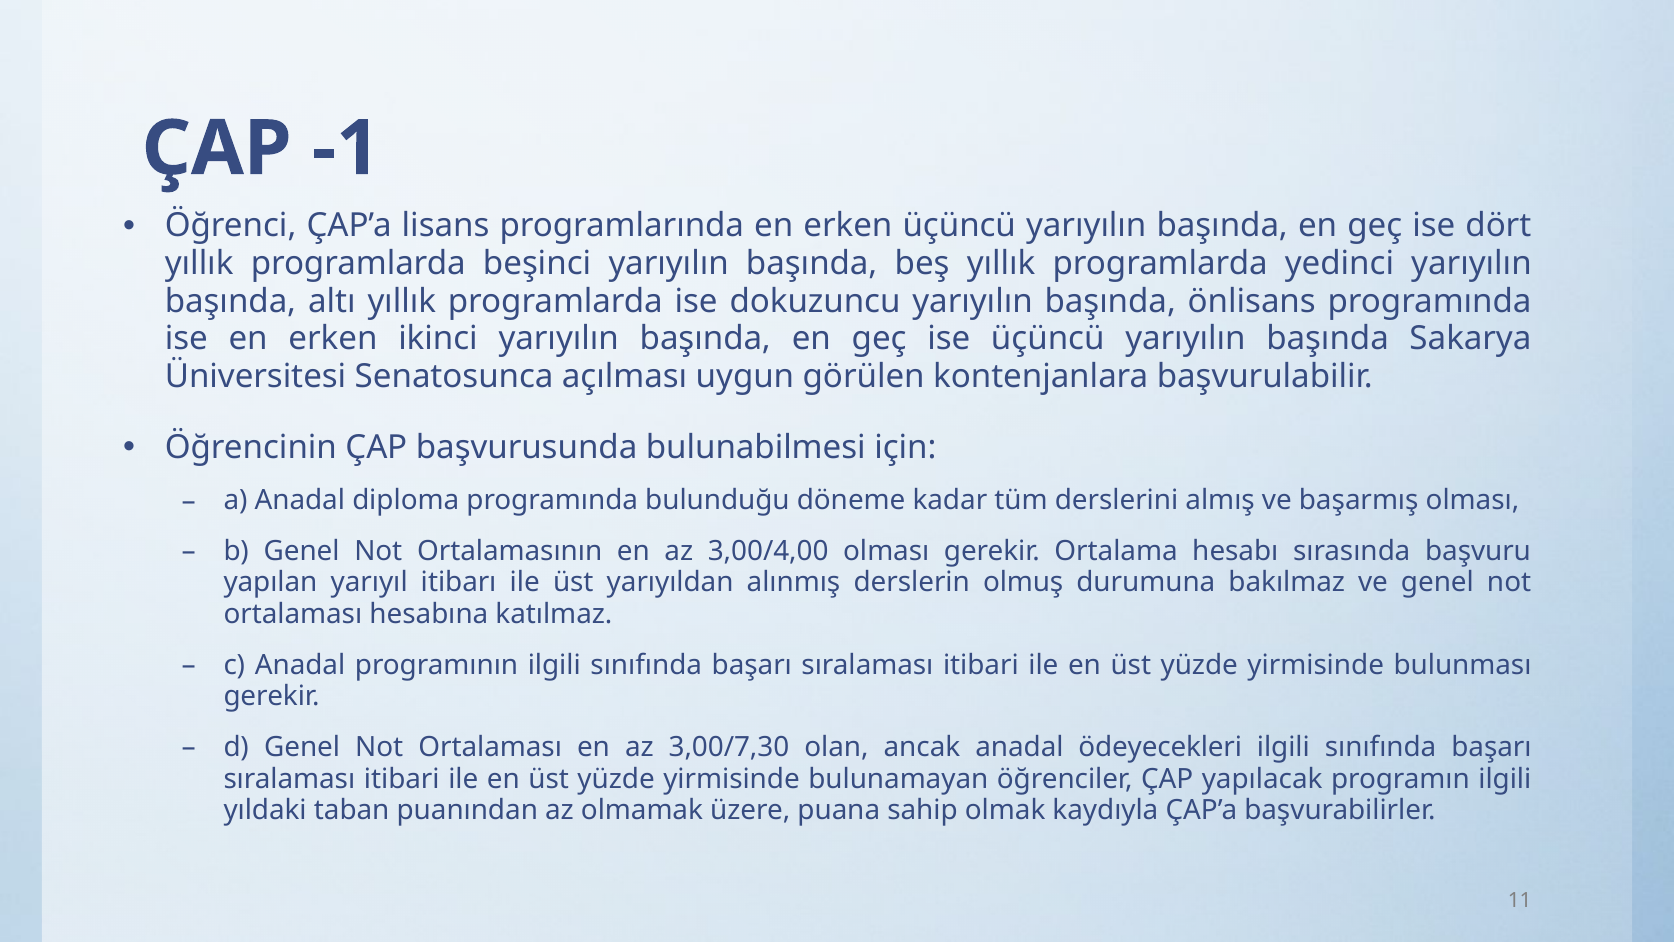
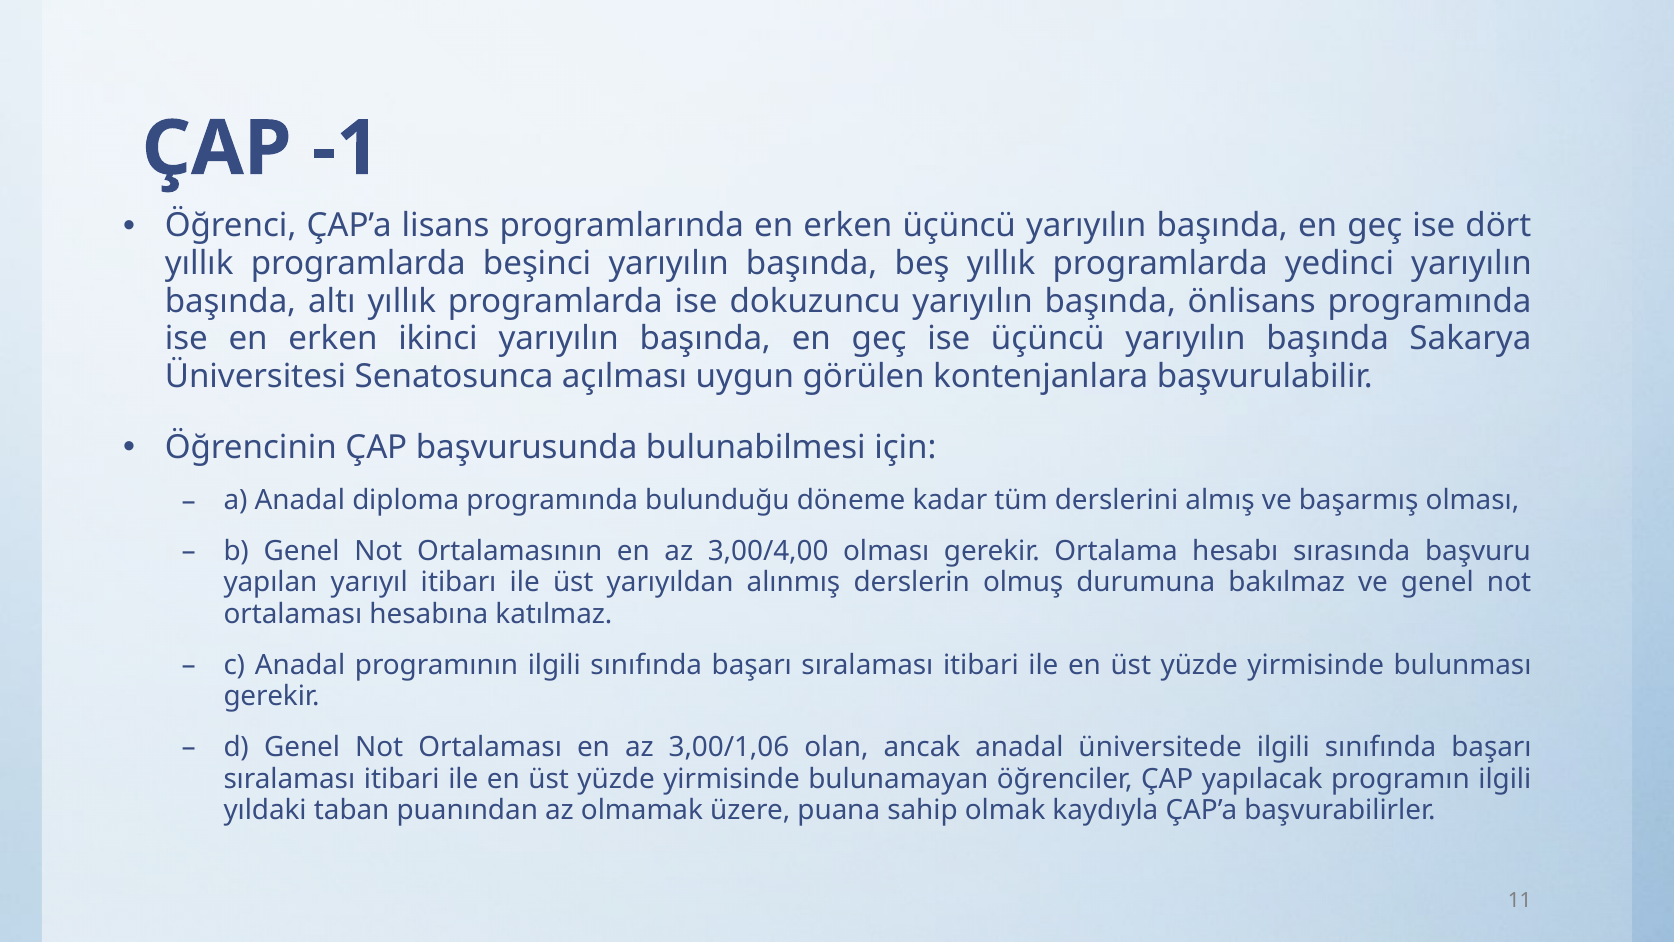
3,00/7,30: 3,00/7,30 -> 3,00/1,06 (729, 747)
ödeyecekleri: ödeyecekleri -> üniversitede (1160, 747)
